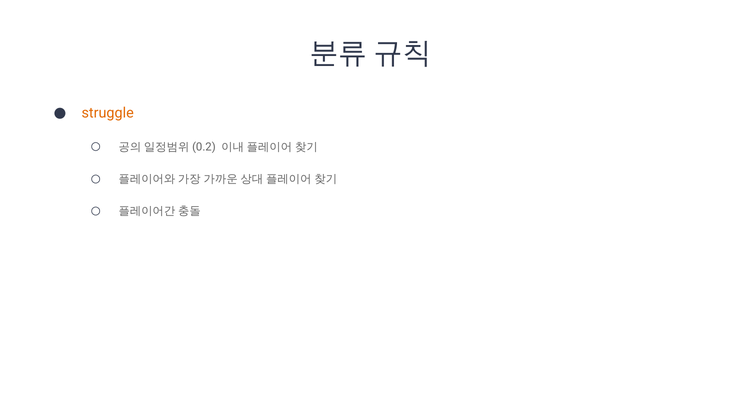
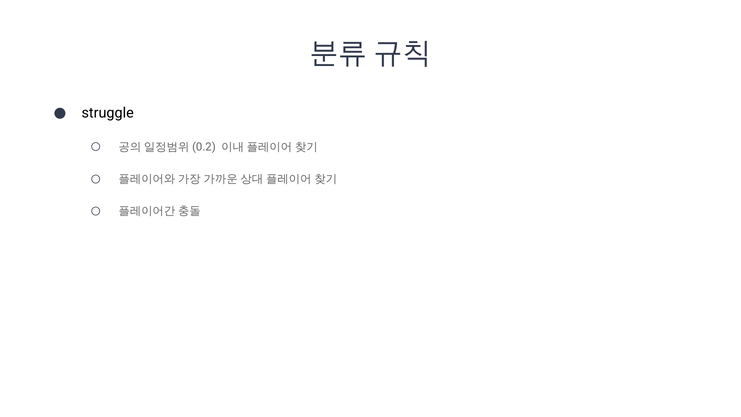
struggle colour: orange -> black (108, 113)
